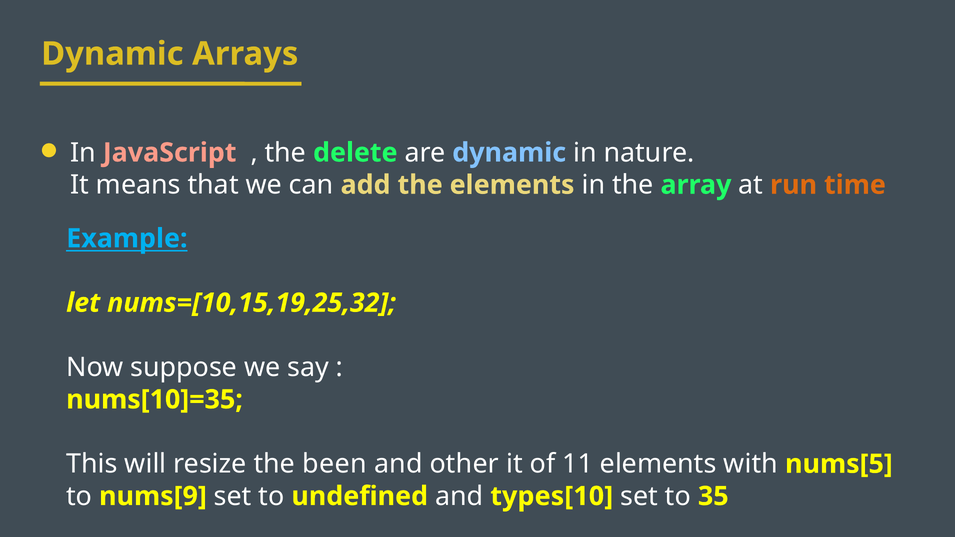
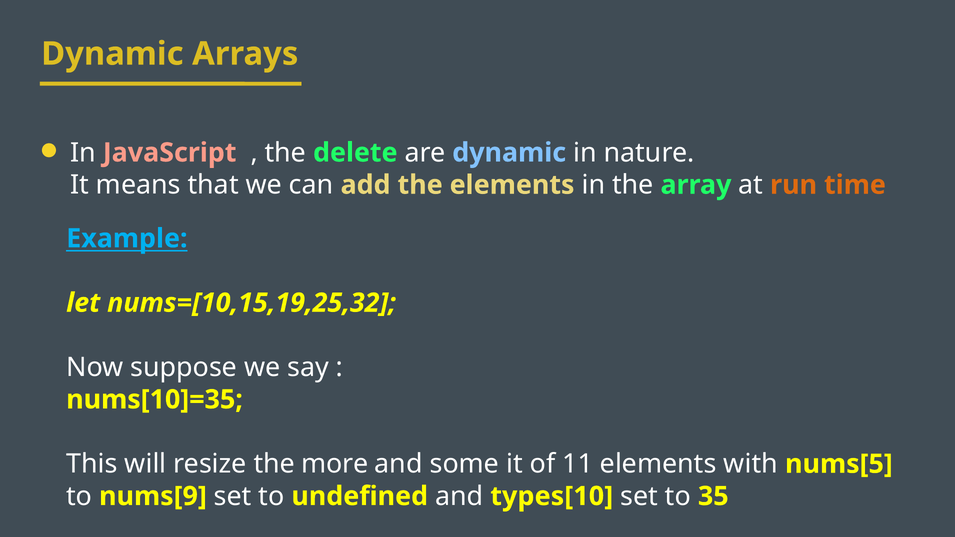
been: been -> more (335, 464)
other: other -> some (464, 464)
